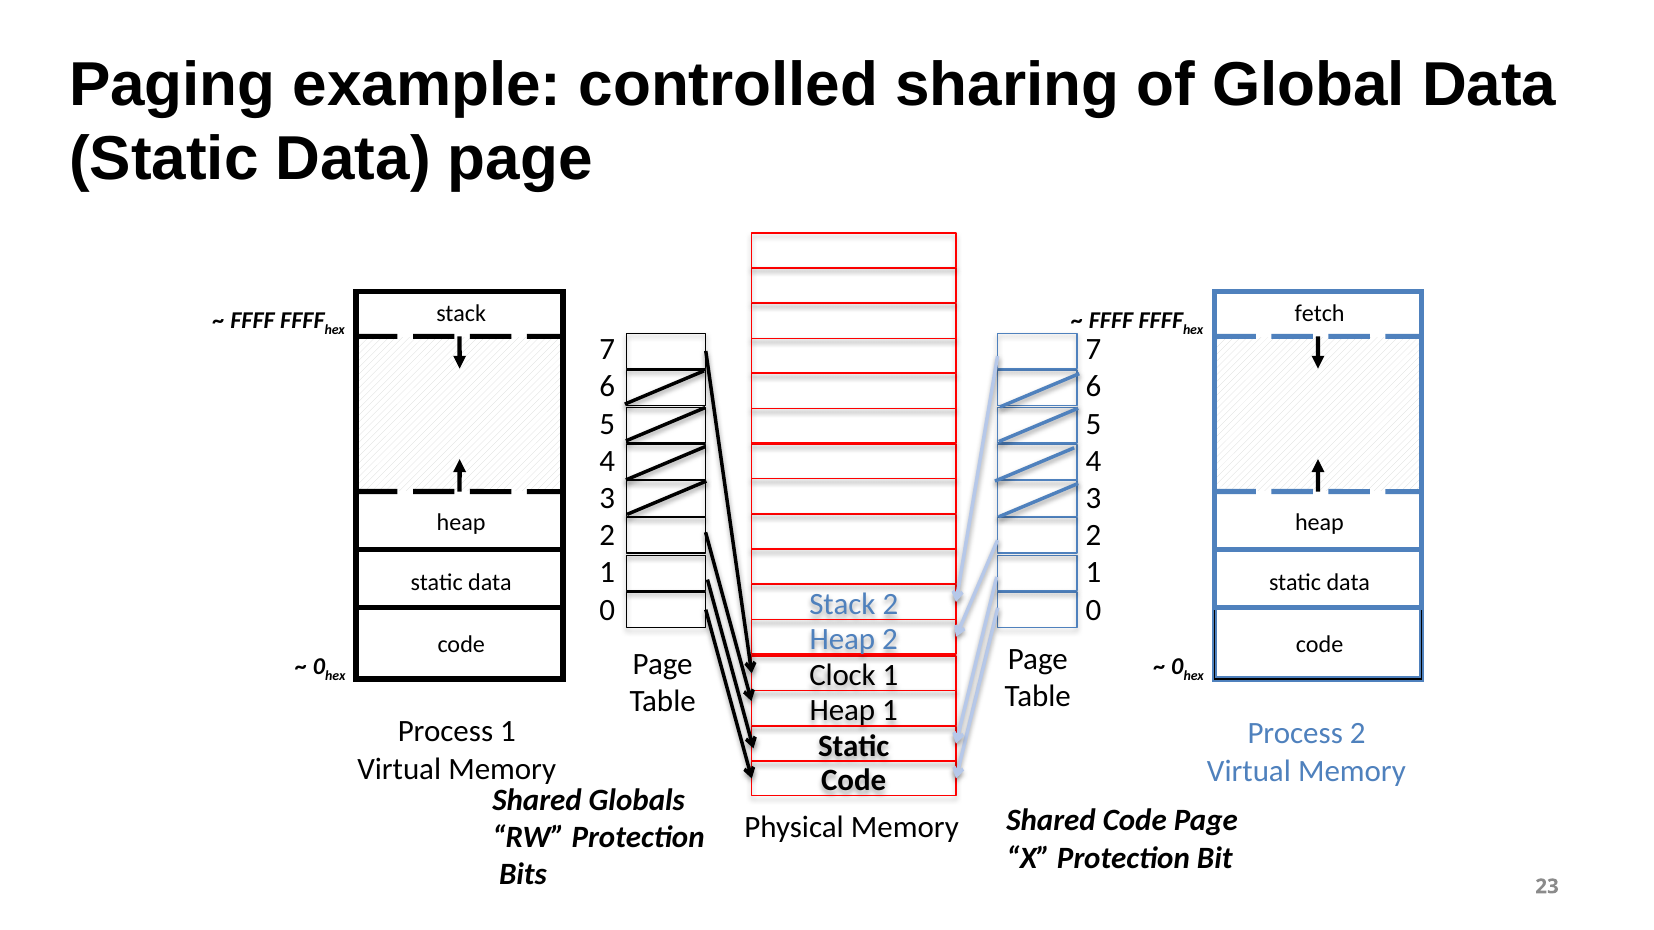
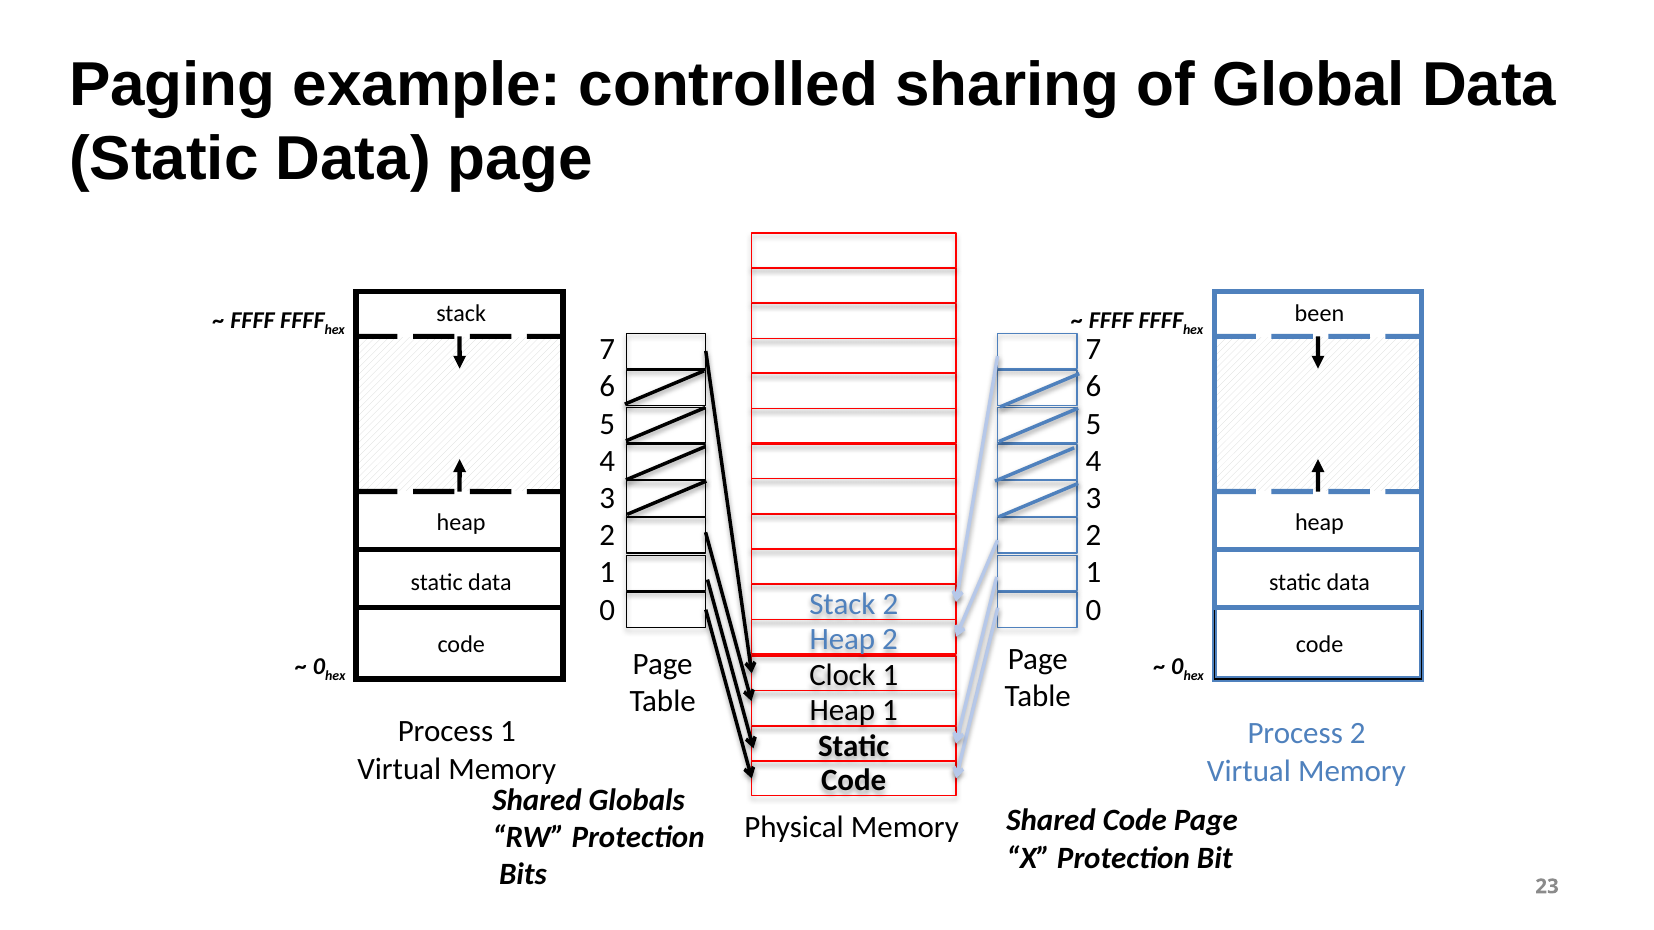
fetch: fetch -> been (1320, 313)
